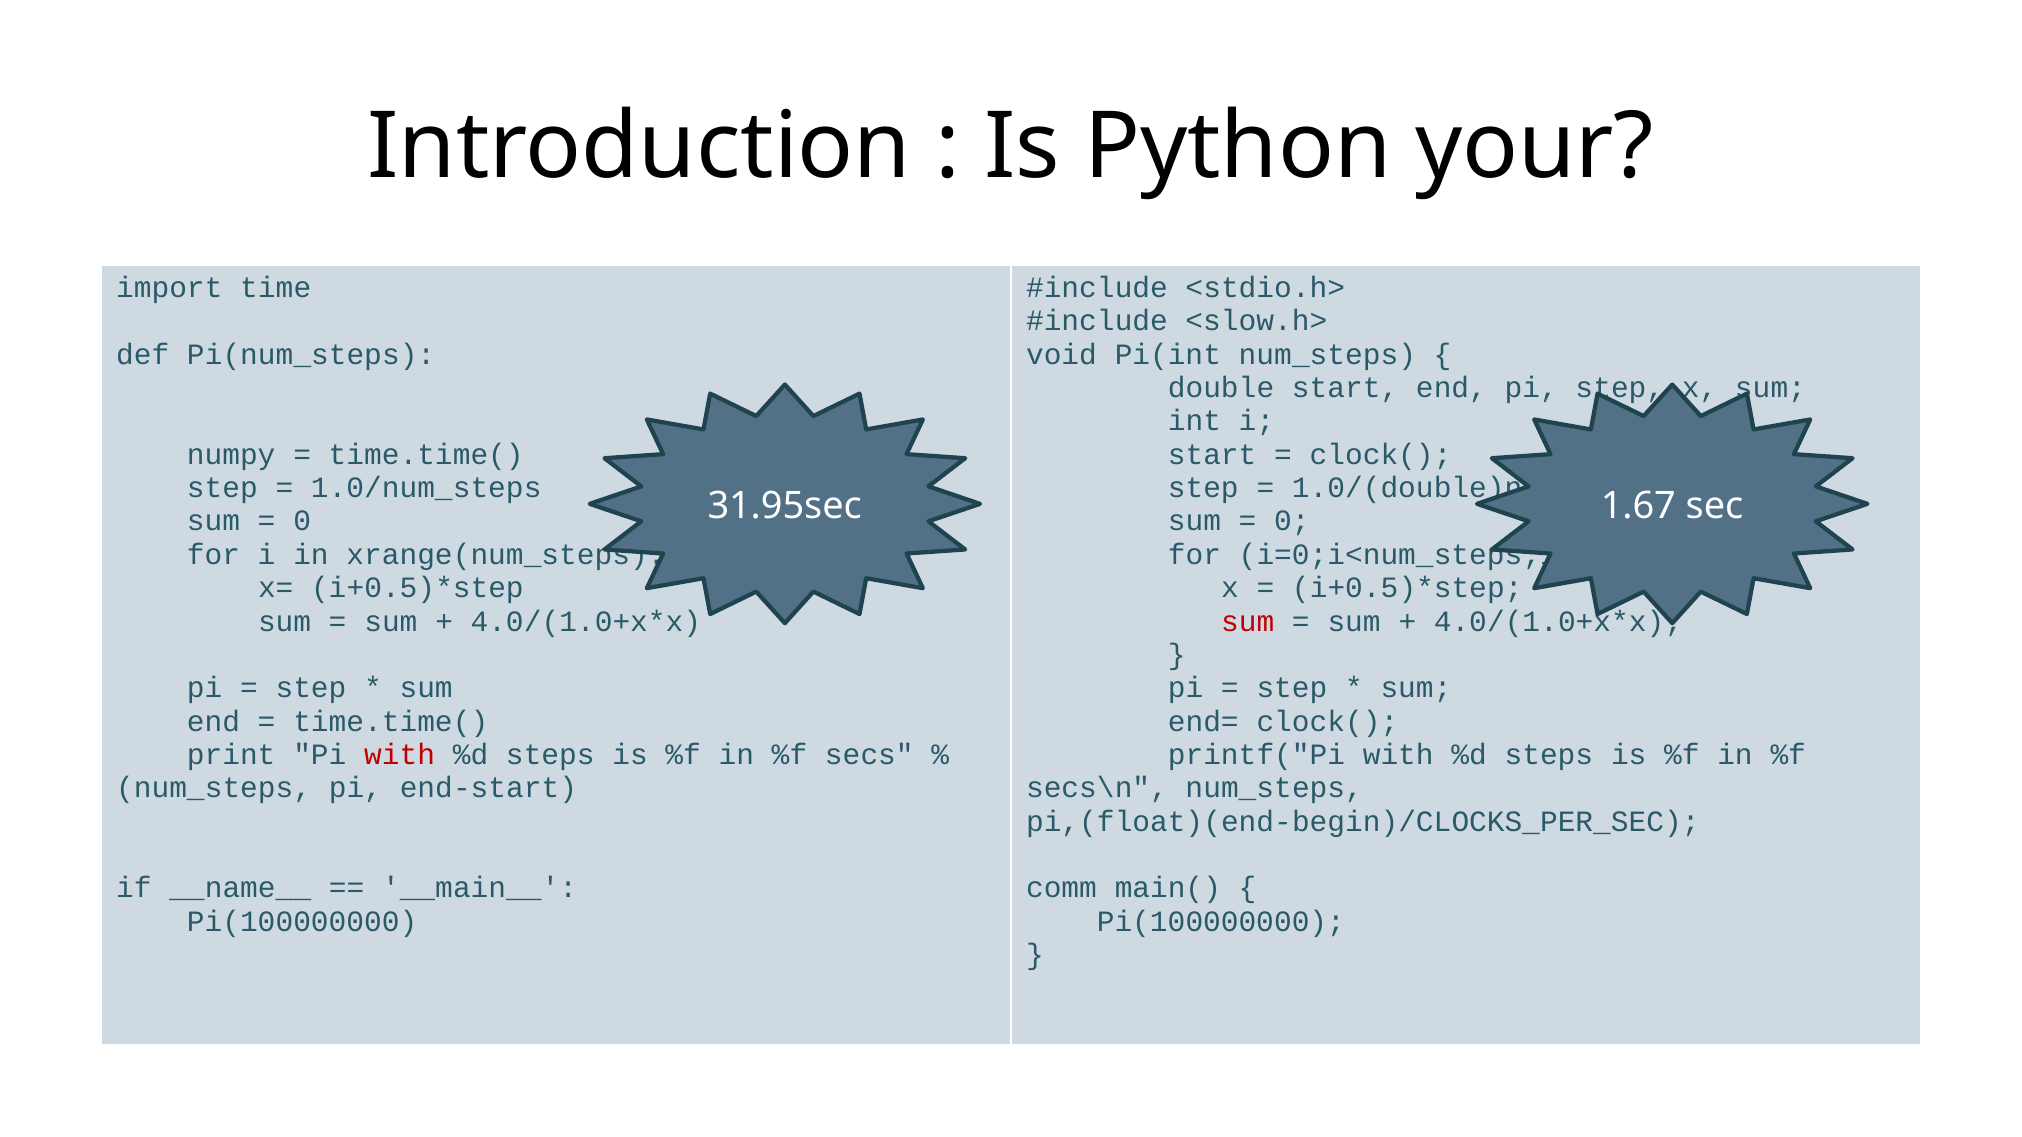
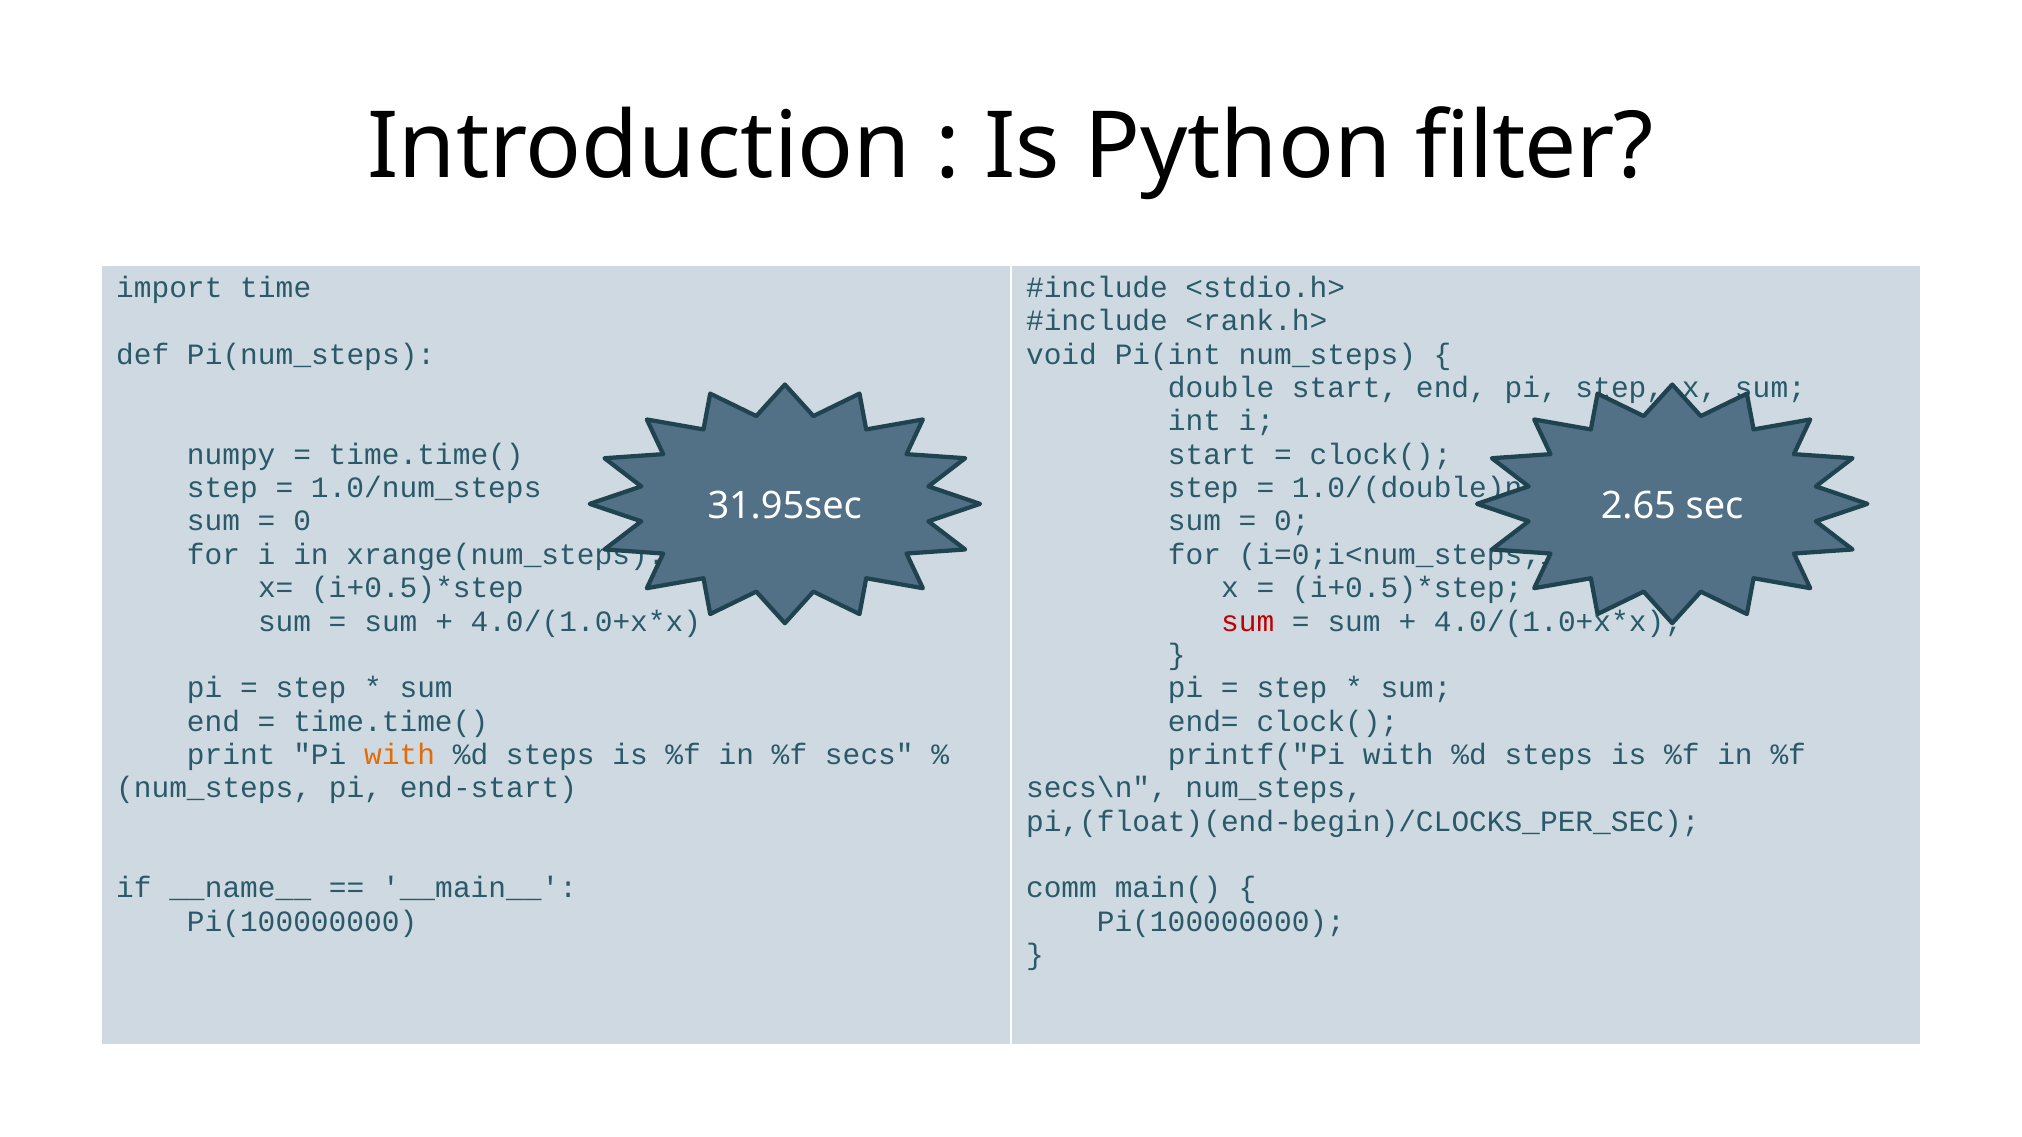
your: your -> filter (1535, 147)
<slow.h>: <slow.h> -> <rank.h> (1256, 321)
1.67: 1.67 -> 2.65 (1638, 507)
with colour: red -> orange (400, 755)
